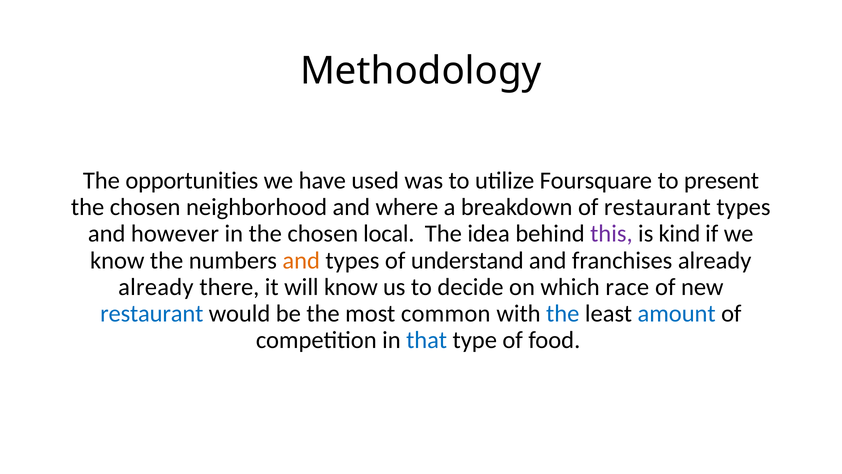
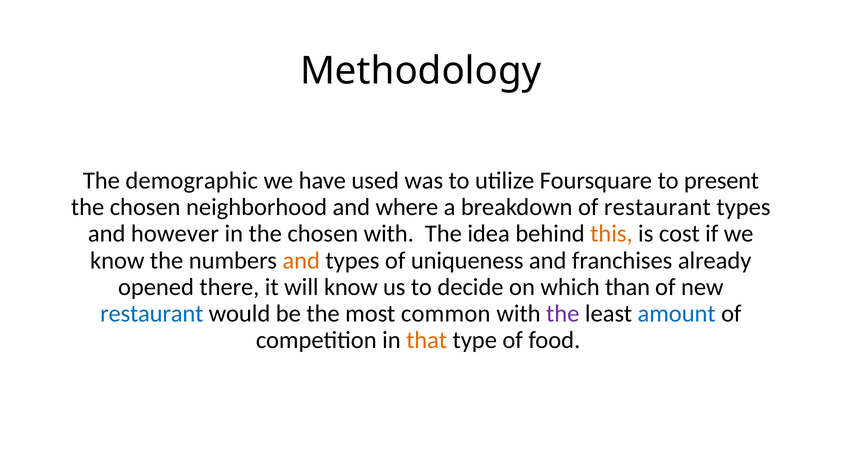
opportunities: opportunities -> demographic (192, 181)
chosen local: local -> with (389, 234)
this colour: purple -> orange (611, 234)
kind: kind -> cost (679, 234)
understand: understand -> uniqueness (467, 260)
already: already -> opened (156, 287)
race: race -> than (628, 287)
the colour: blue -> purple (563, 313)
that colour: blue -> orange (427, 340)
